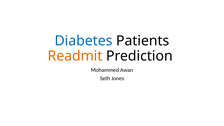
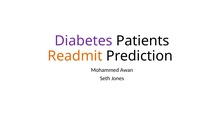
Diabetes colour: blue -> purple (84, 41)
